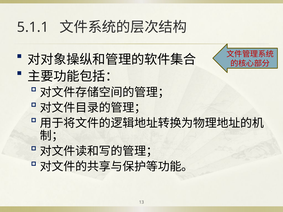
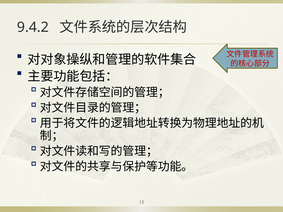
5.1.1: 5.1.1 -> 9.4.2 (33, 27)
